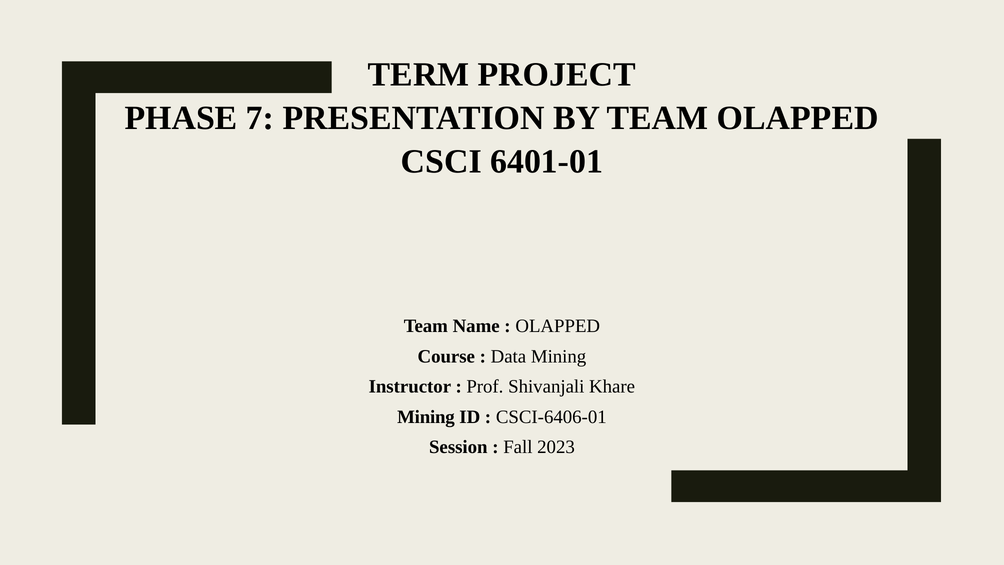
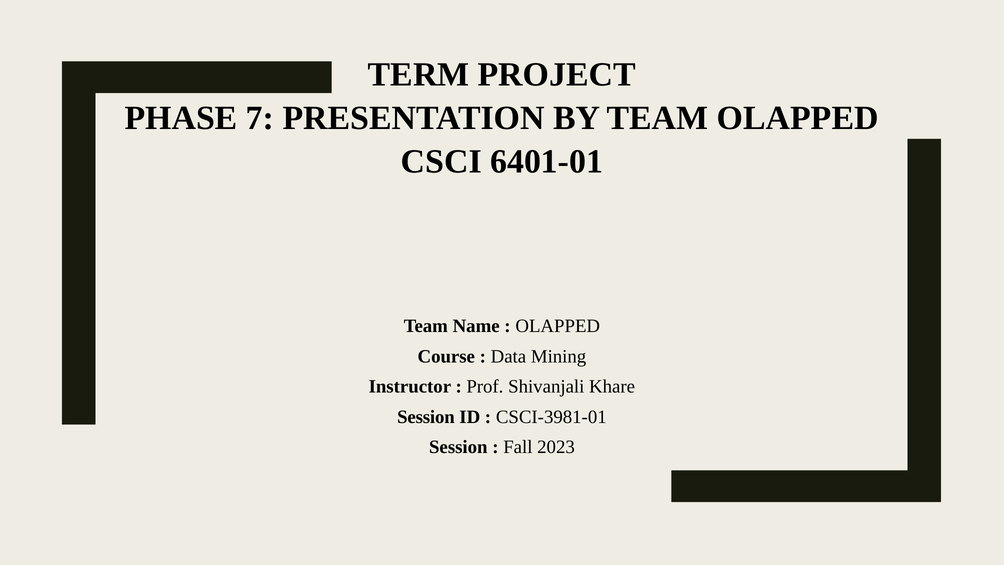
Mining: Mining -> Session (426, 417)
CSCI-6406-01: CSCI-6406-01 -> CSCI-3981-01 (551, 417)
